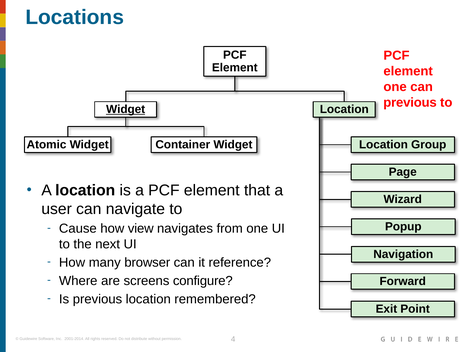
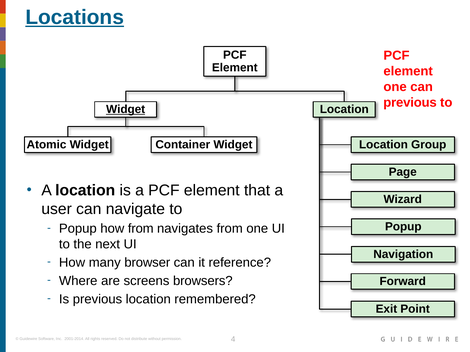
Locations underline: none -> present (75, 17)
Cause: Cause -> Popup (78, 229)
how view: view -> from (141, 229)
configure: configure -> browsers (203, 281)
